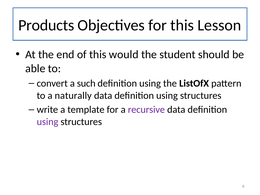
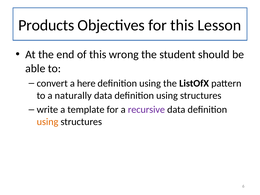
would: would -> wrong (124, 55)
such: such -> here (86, 83)
using colour: purple -> orange (48, 122)
